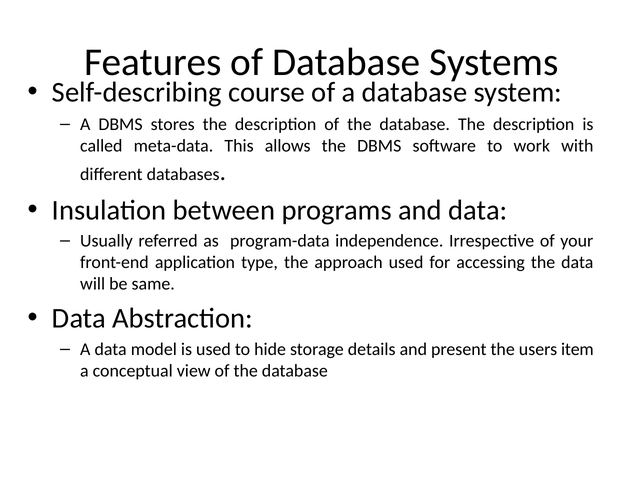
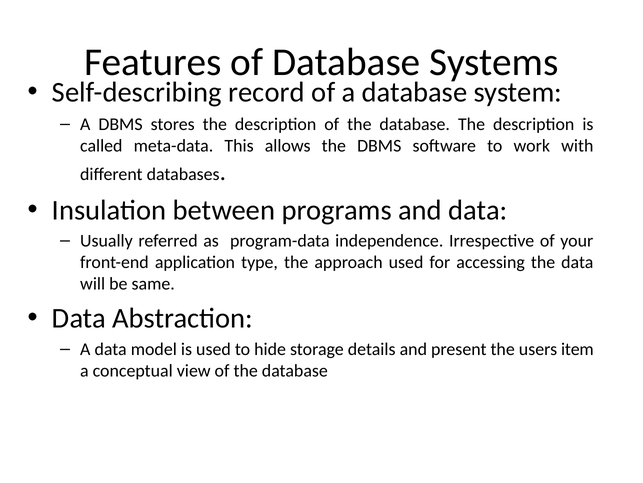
course: course -> record (266, 92)
